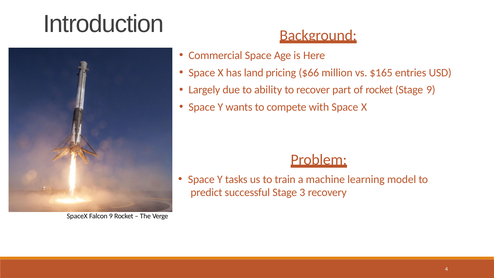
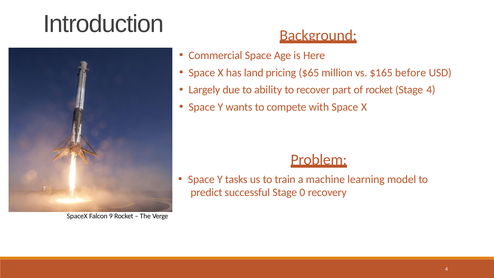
$66: $66 -> $65 (309, 73)
entries: entries -> before (411, 73)
Stage 9: 9 -> 4 (431, 90)
3: 3 -> 0 (302, 192)
